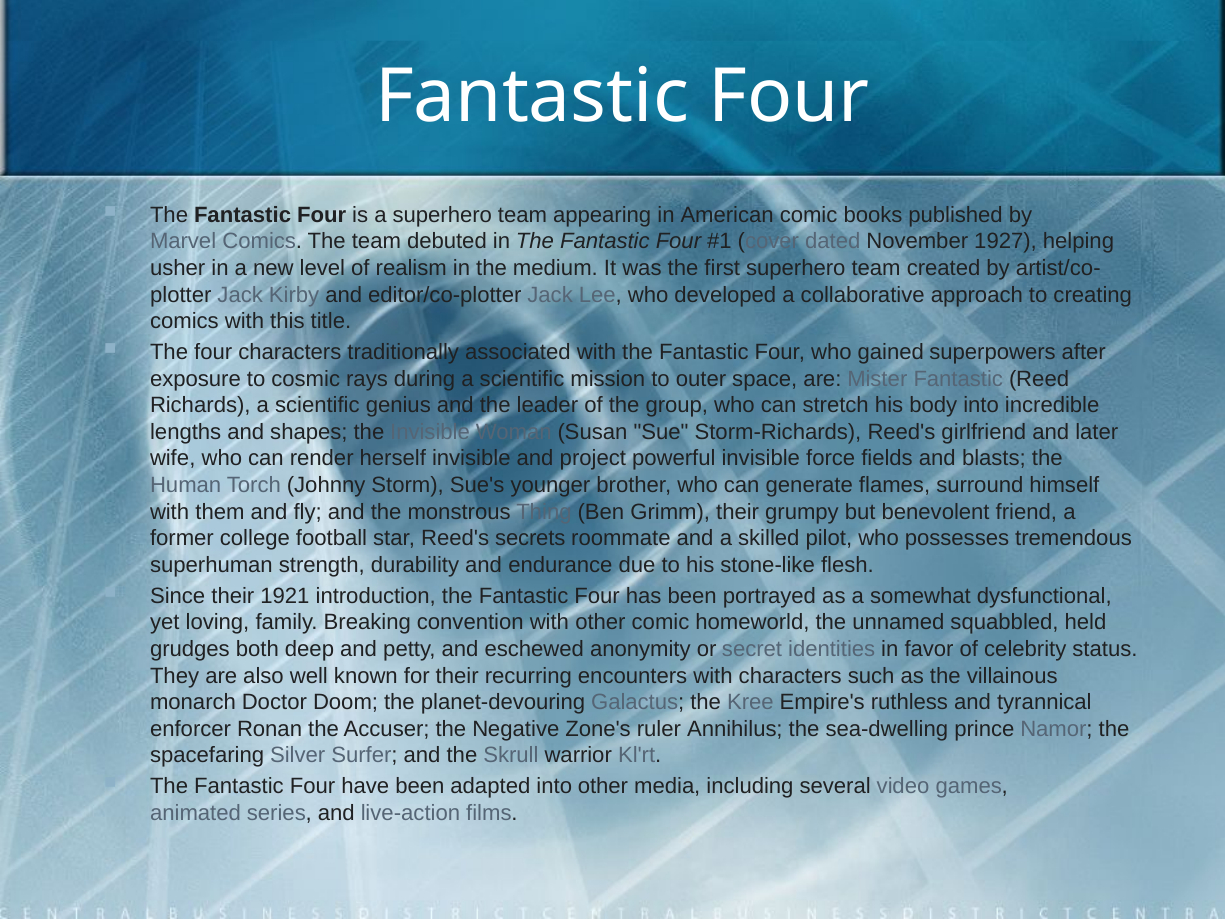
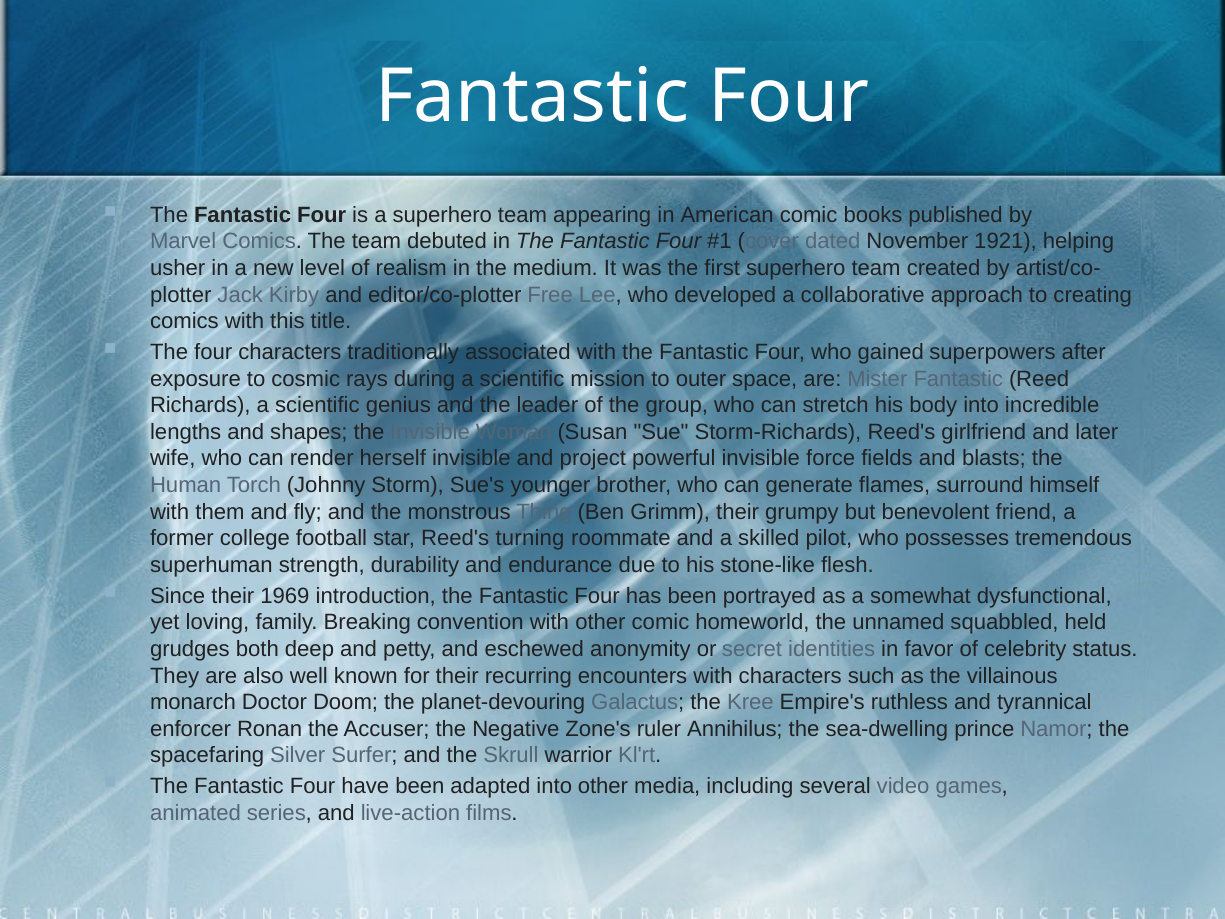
1927: 1927 -> 1921 (1006, 242)
editor/co-plotter Jack: Jack -> Free (550, 295)
secrets: secrets -> turning (530, 538)
1921: 1921 -> 1969 (285, 596)
